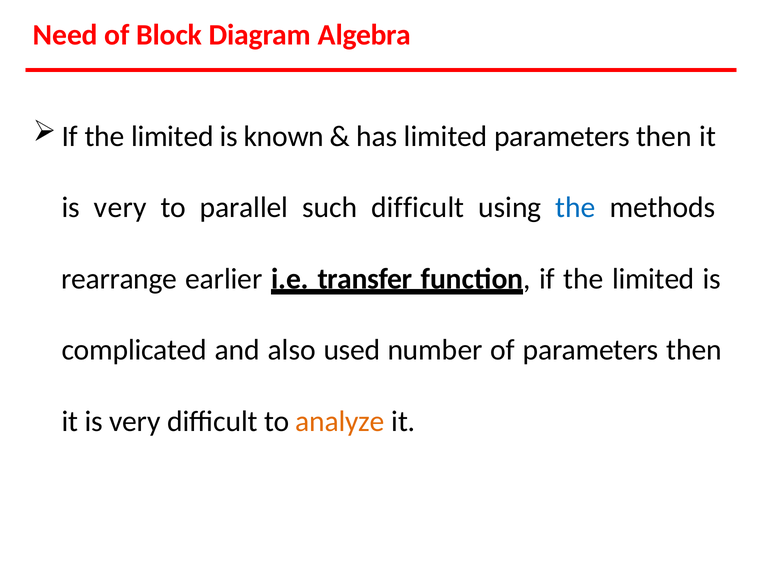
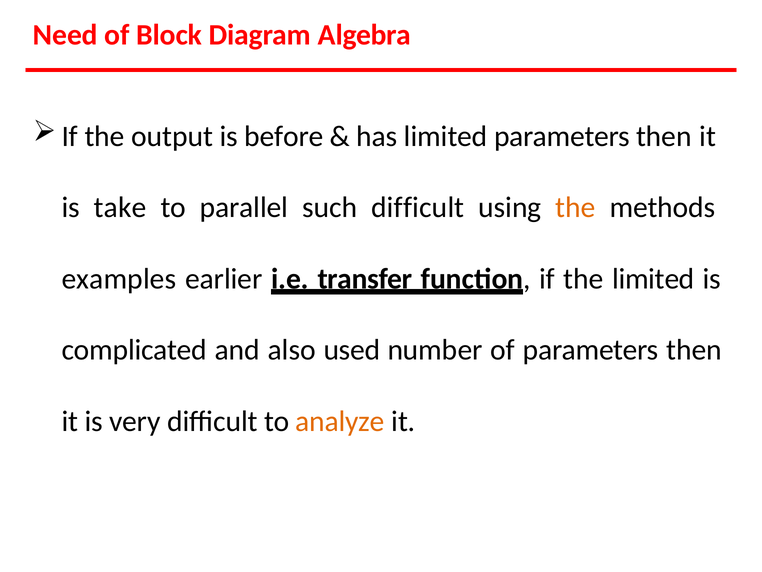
limited: limited -> output (172, 136)
known: known -> before (284, 136)
very: very -> take (120, 207)
the colour: blue -> orange (575, 207)
rearrange: rearrange -> examples (119, 279)
